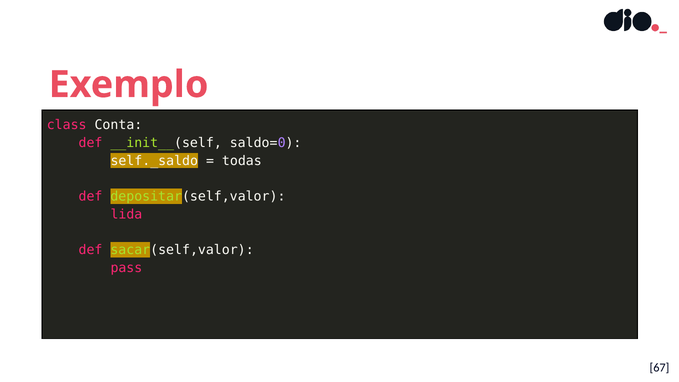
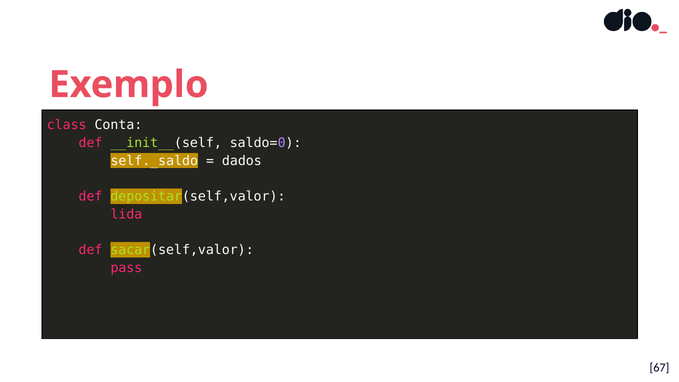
todas: todas -> dados (242, 161)
